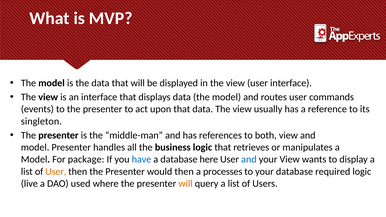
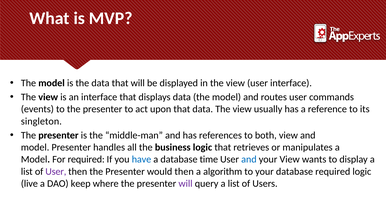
For package: package -> required (86, 160)
here: here -> time (209, 160)
User colour: orange -> purple (56, 172)
processes: processes -> algorithm (223, 172)
used: used -> keep (81, 184)
will colour: orange -> purple (186, 184)
